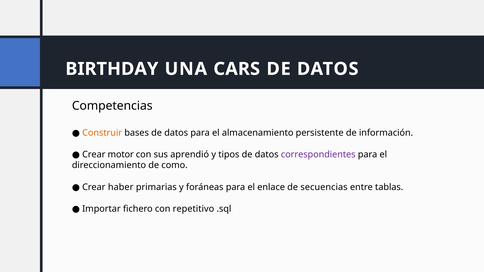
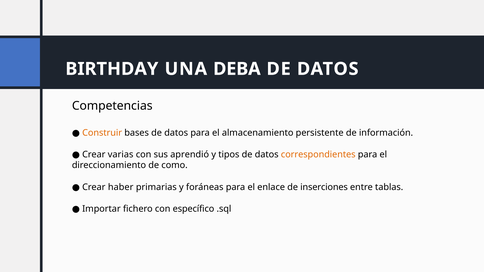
CARS: CARS -> DEBA (237, 69)
motor: motor -> varias (121, 155)
correspondientes colour: purple -> orange (318, 155)
secuencias: secuencias -> inserciones (324, 187)
repetitivo: repetitivo -> específico (194, 209)
